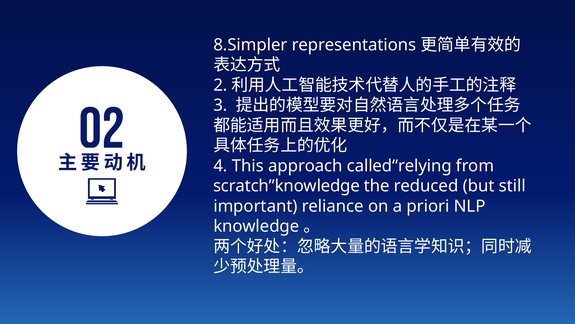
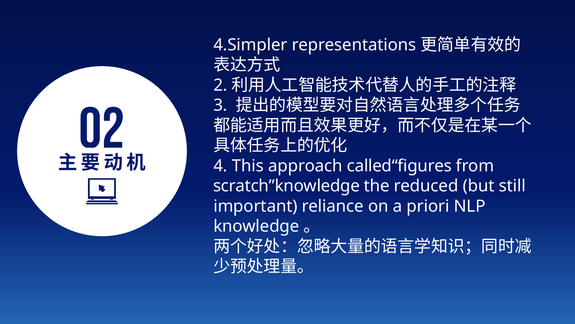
8.Simpler: 8.Simpler -> 4.Simpler (250, 45)
called“relying: called“relying -> called“figures (399, 166)
